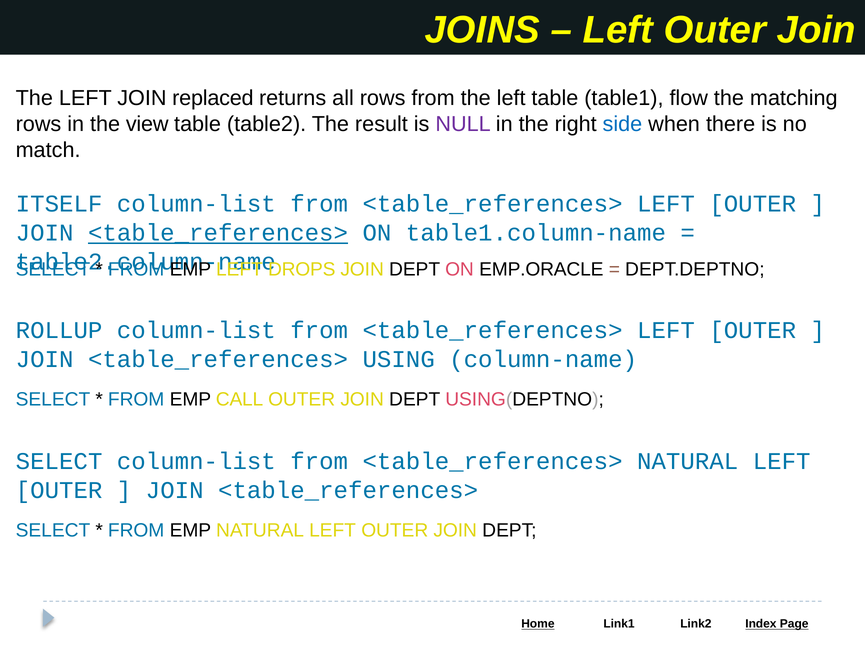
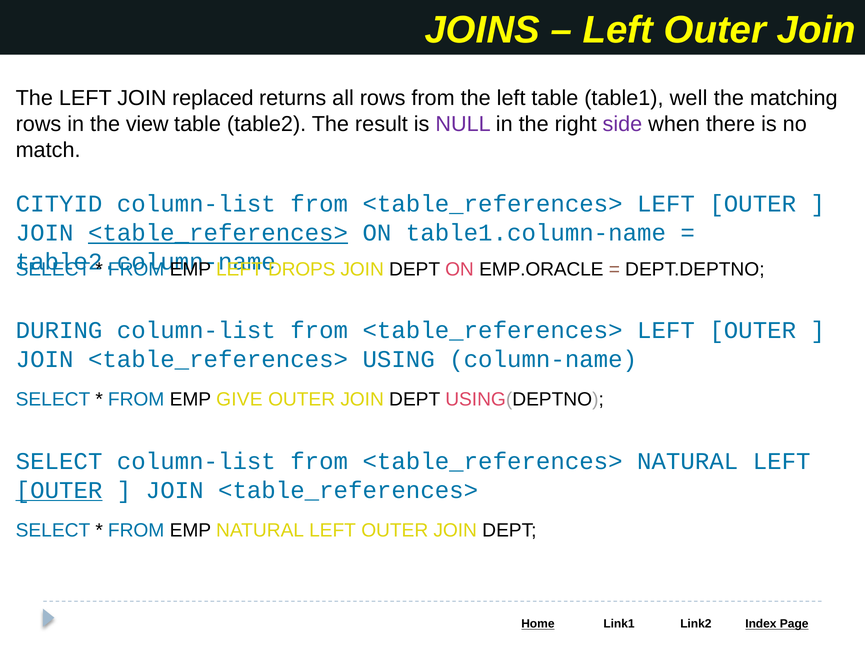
flow: flow -> well (689, 98)
side colour: blue -> purple (622, 124)
ITSELF: ITSELF -> CITYID (59, 204)
ROLLUP: ROLLUP -> DURING (59, 330)
CALL: CALL -> GIVE (239, 399)
OUTER underline: none -> present (59, 490)
